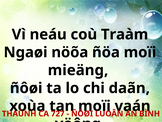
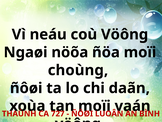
coù Traàm: Traàm -> Vöông (125, 34)
mieäng: mieäng -> choùng (78, 70)
